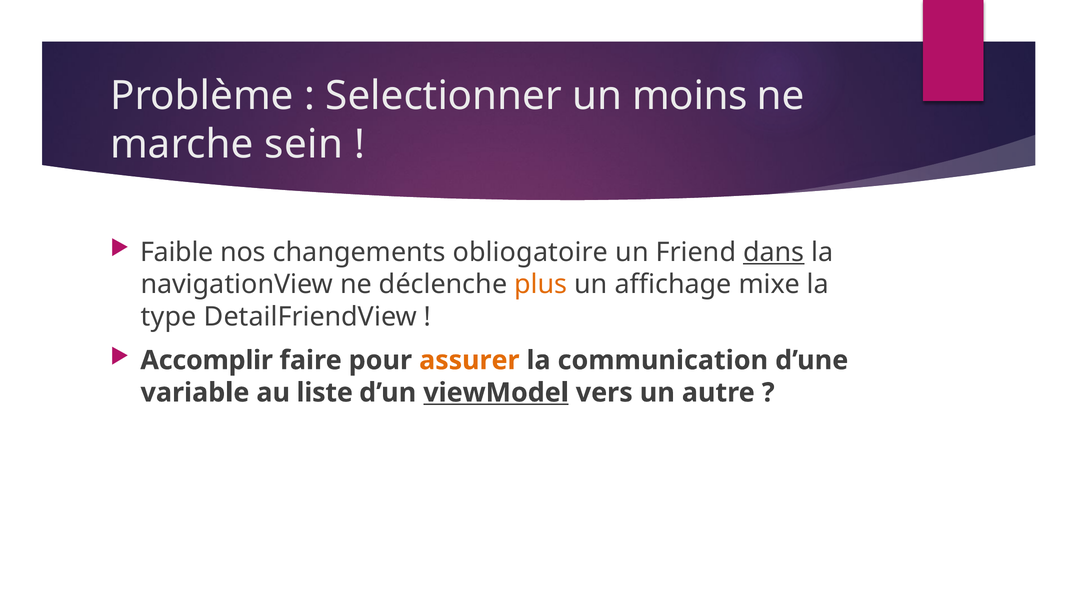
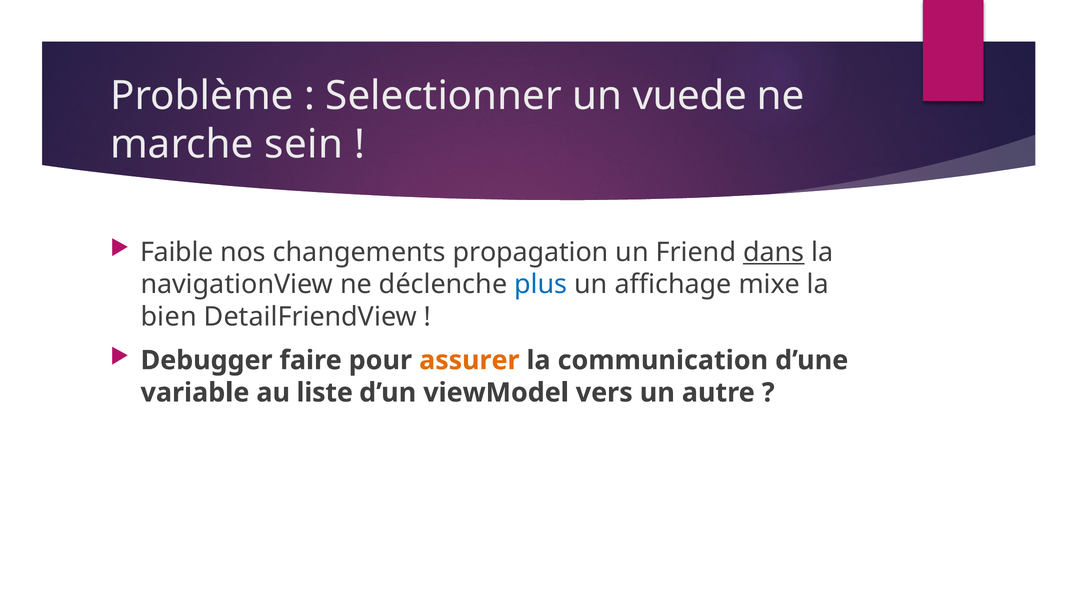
moins: moins -> vuede (690, 96)
obliogatoire: obliogatoire -> propagation (531, 252)
plus colour: orange -> blue (541, 285)
type: type -> bien (169, 317)
Accomplir: Accomplir -> Debugger (207, 361)
viewModel underline: present -> none (496, 393)
